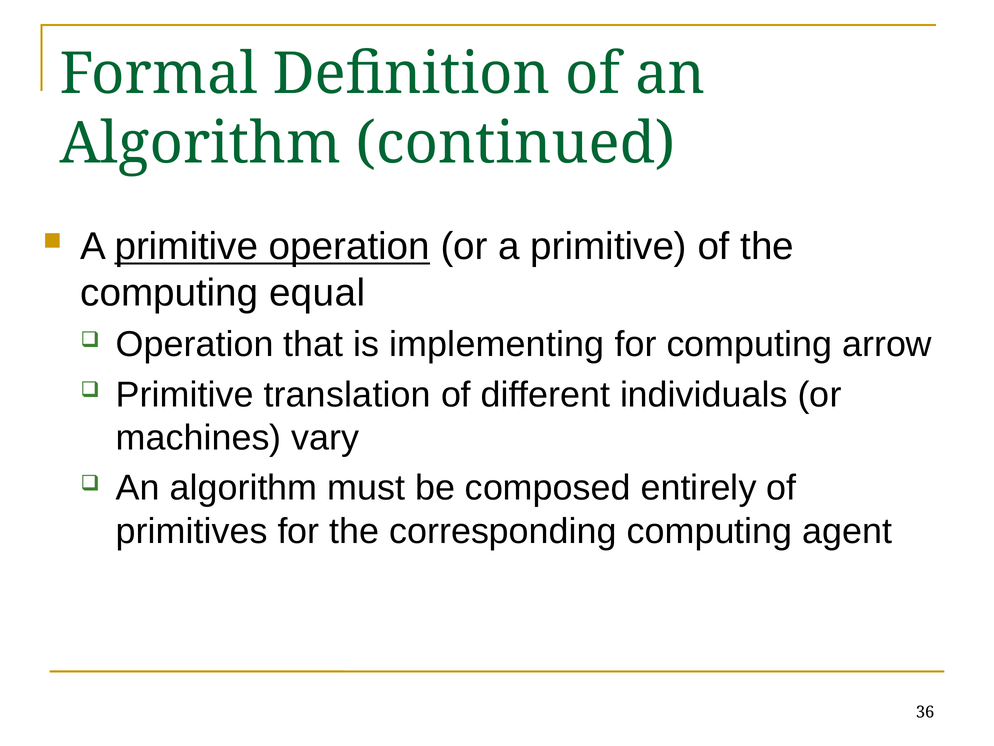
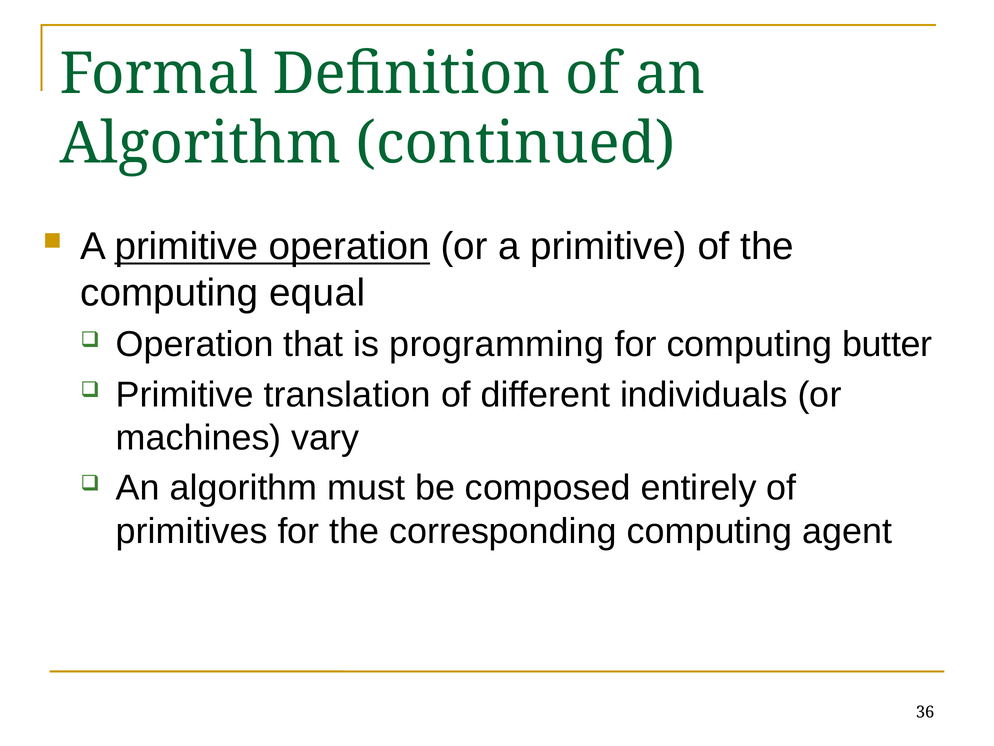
implementing: implementing -> programming (497, 344)
arrow: arrow -> butter (887, 344)
